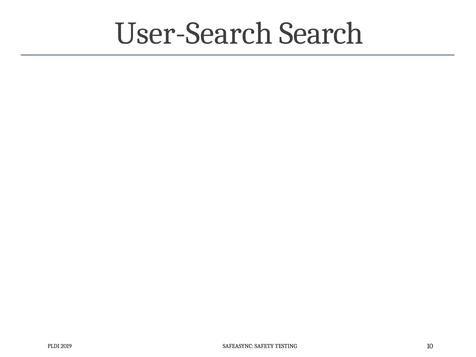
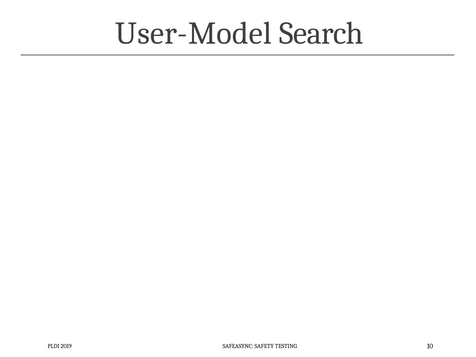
User-Search: User-Search -> User-Model (194, 33)
